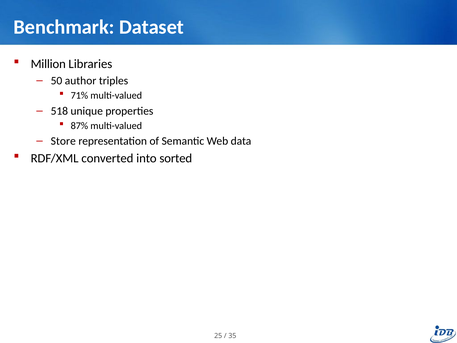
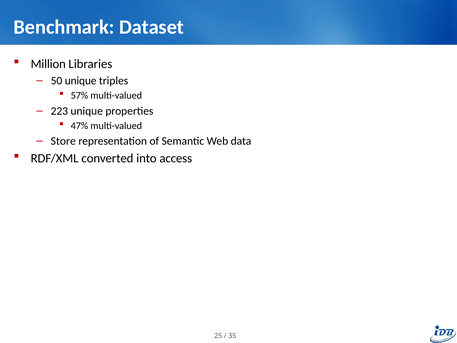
50 author: author -> unique (81, 81)
71%: 71% -> 57% (79, 95)
518: 518 -> 223 (59, 111)
87%: 87% -> 47% (79, 126)
sorted: sorted -> access (176, 158)
